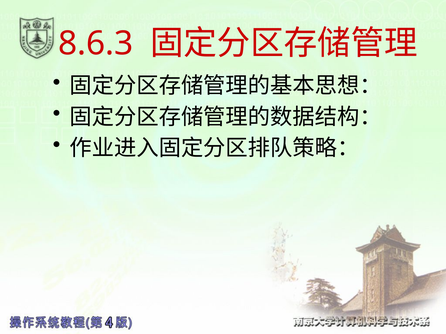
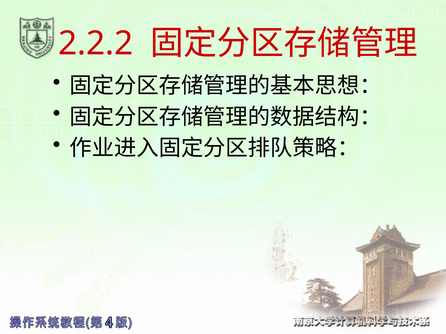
8.6.3: 8.6.3 -> 2.2.2 (96, 44)
